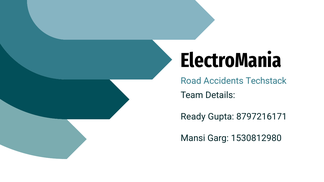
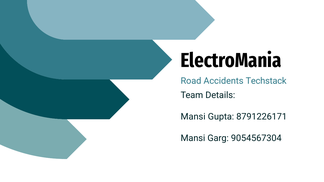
Ready: Ready -> Mansi (193, 117)
8797216171: 8797216171 -> 8791226171 (262, 117)
1530812980: 1530812980 -> 9054567304 (256, 138)
